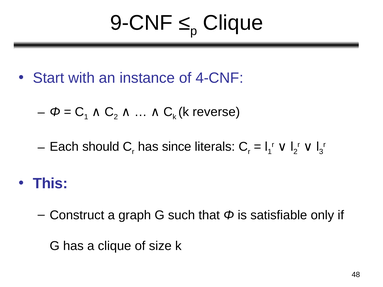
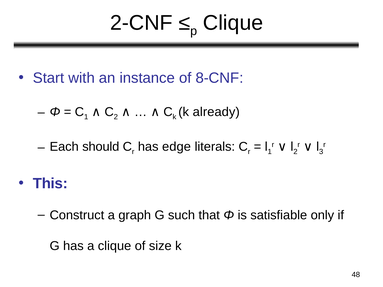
9-CNF: 9-CNF -> 2-CNF (141, 23)
4-CNF: 4-CNF -> 8-CNF (219, 78)
reverse: reverse -> already (216, 112)
since: since -> edge (176, 147)
